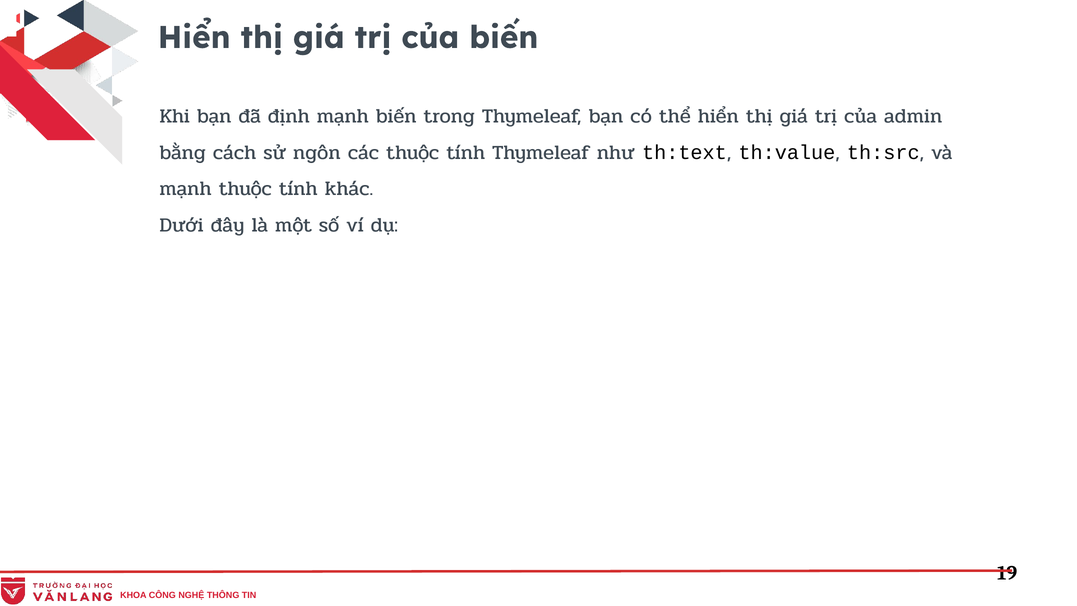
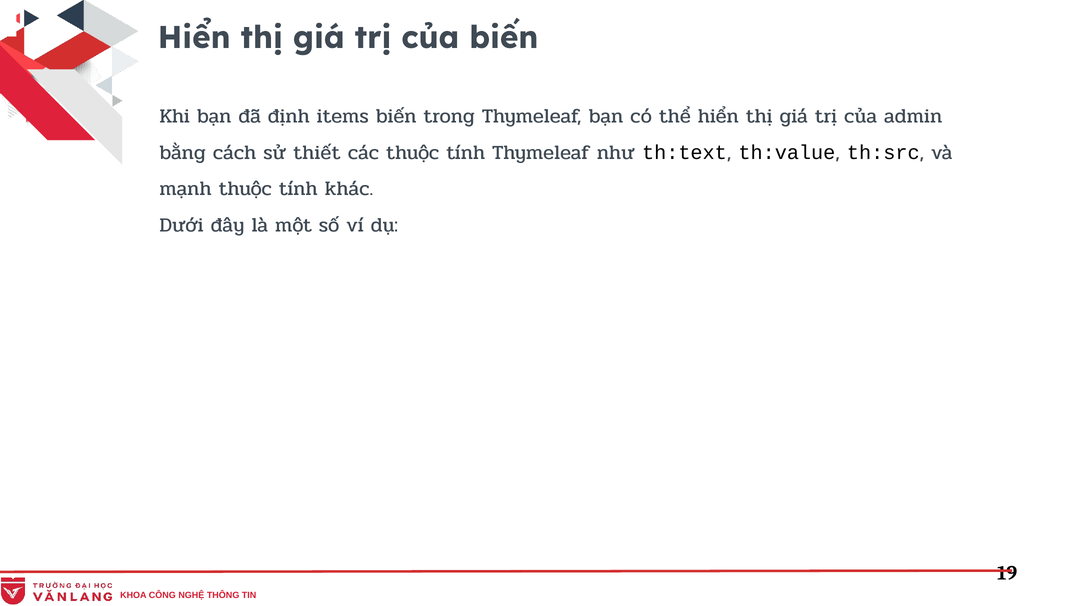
định mạnh: mạnh -> items (343, 116)
ngôn: ngôn -> thiết (317, 152)
